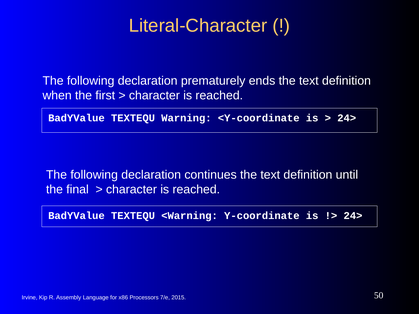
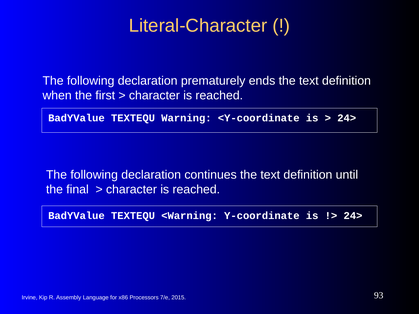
50: 50 -> 93 (379, 296)
